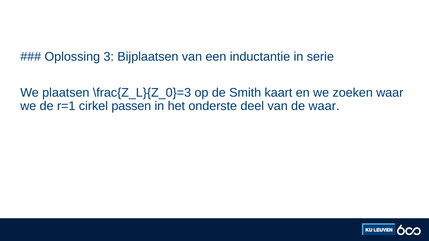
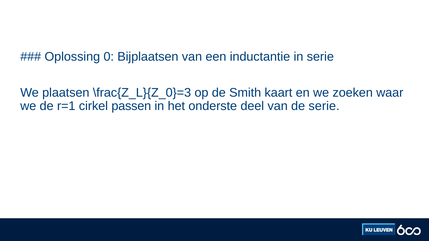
3: 3 -> 0 (109, 57)
de waar: waar -> serie (324, 106)
